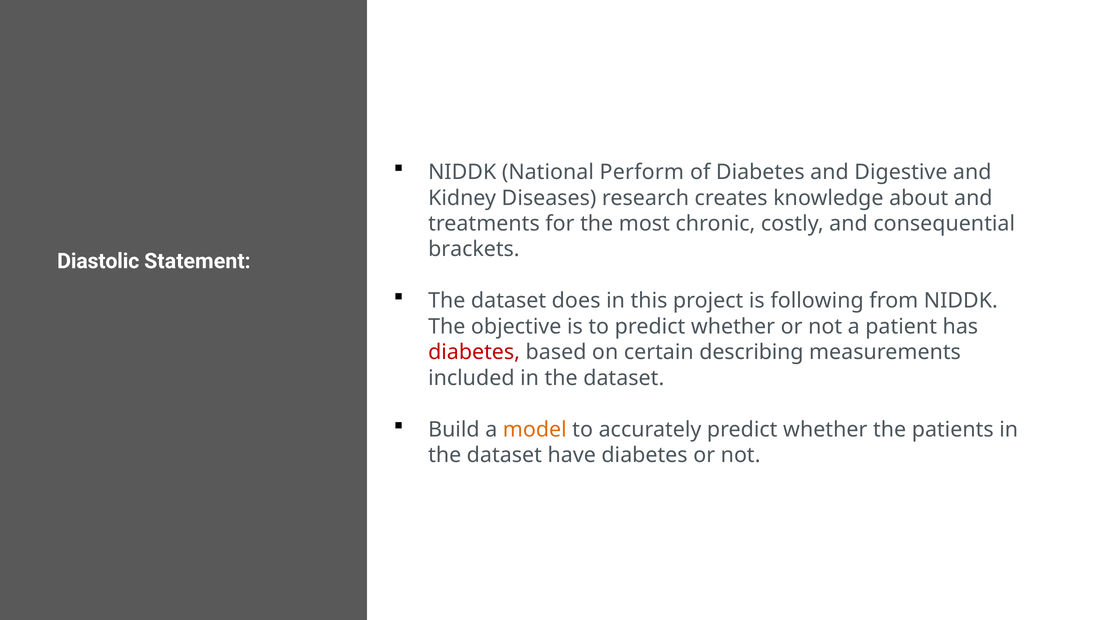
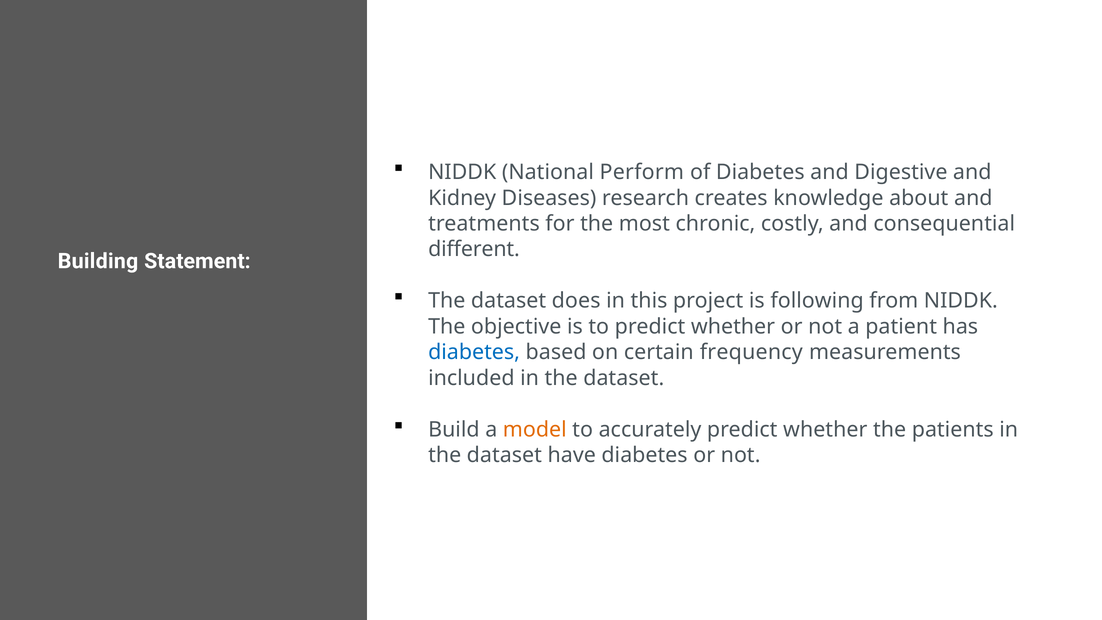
brackets: brackets -> different (474, 249)
Diastolic: Diastolic -> Building (98, 261)
diabetes colour: red -> blue (474, 352)
describing: describing -> frequency (751, 352)
